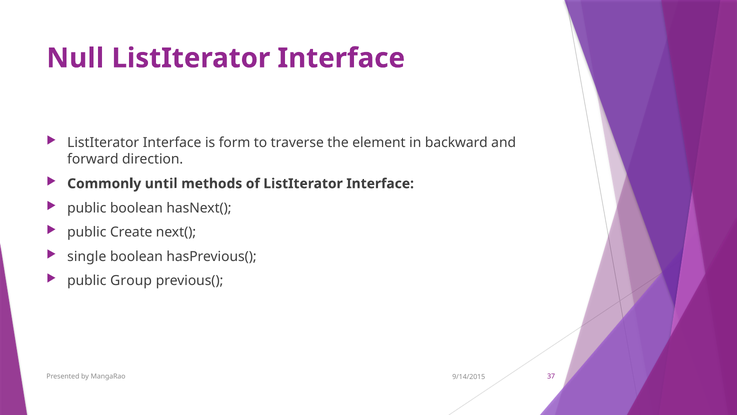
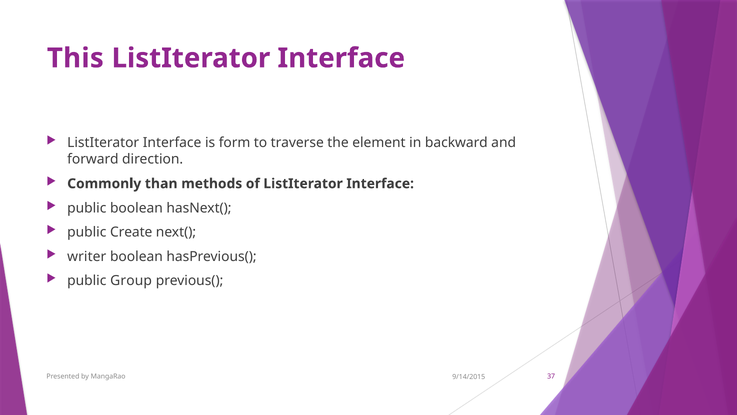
Null: Null -> This (75, 58)
until: until -> than (161, 183)
single: single -> writer (87, 256)
